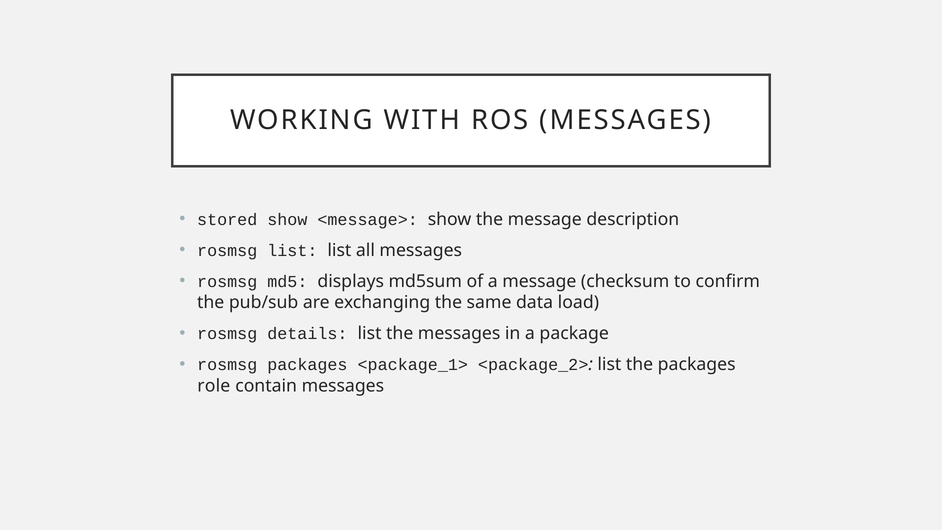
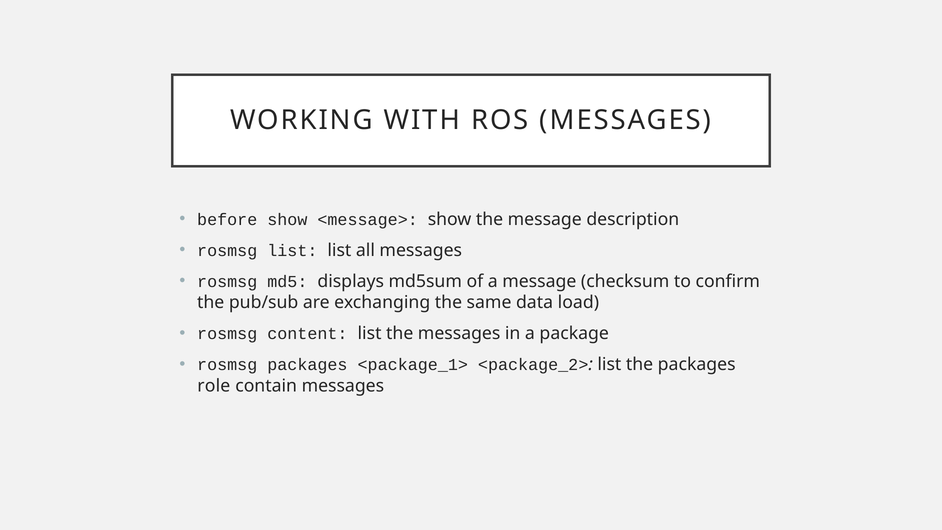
stored: stored -> before (227, 220)
details: details -> content (307, 334)
